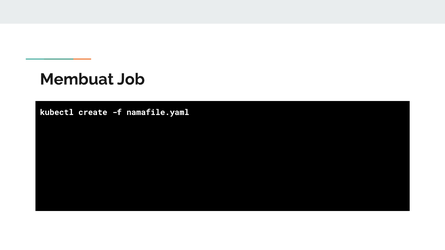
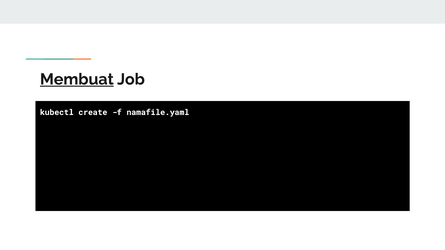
Membuat underline: none -> present (77, 79)
